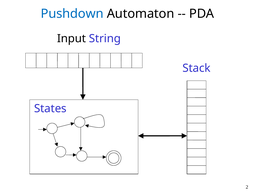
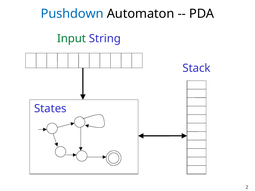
Input colour: black -> green (72, 39)
